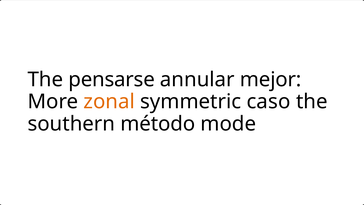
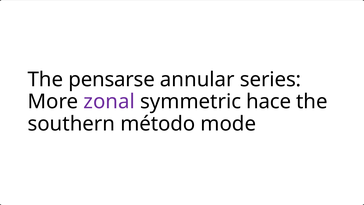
mejor: mejor -> series (271, 79)
zonal colour: orange -> purple (109, 102)
caso: caso -> hace (269, 102)
